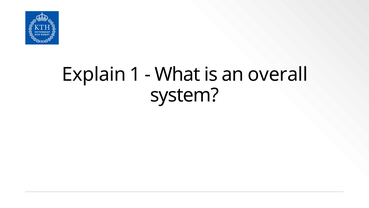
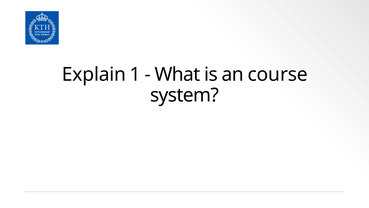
overall: overall -> course (278, 74)
